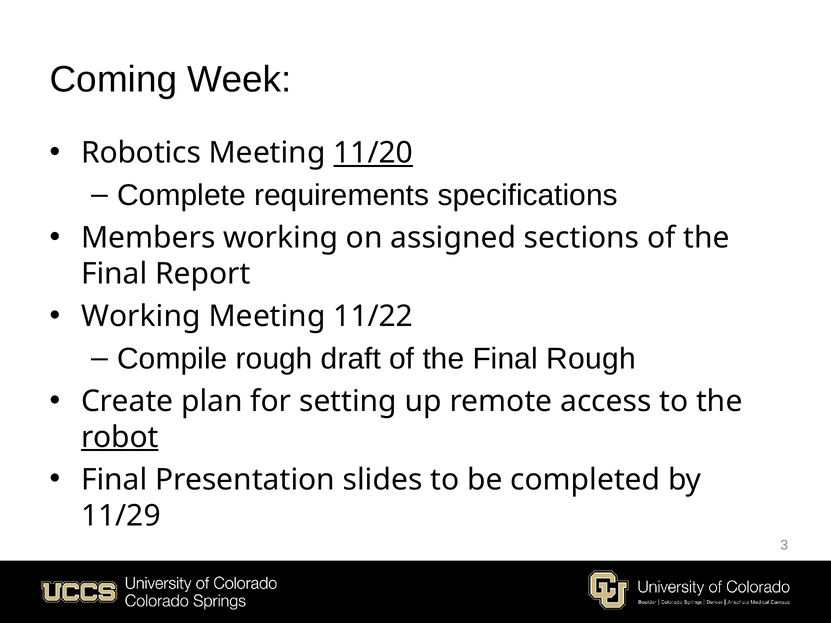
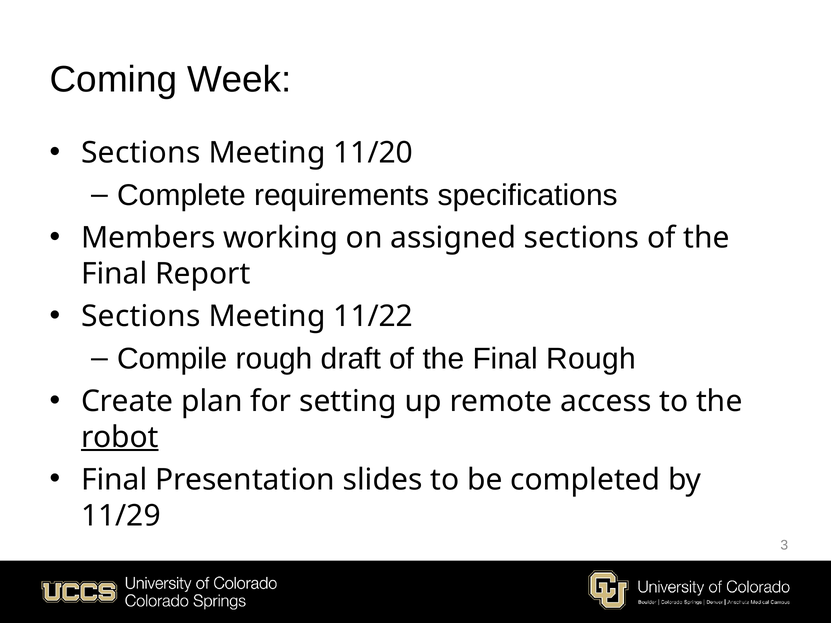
Robotics: Robotics -> Sections (141, 153)
11/20 underline: present -> none (373, 153)
Working: Working -> Sections (141, 316)
